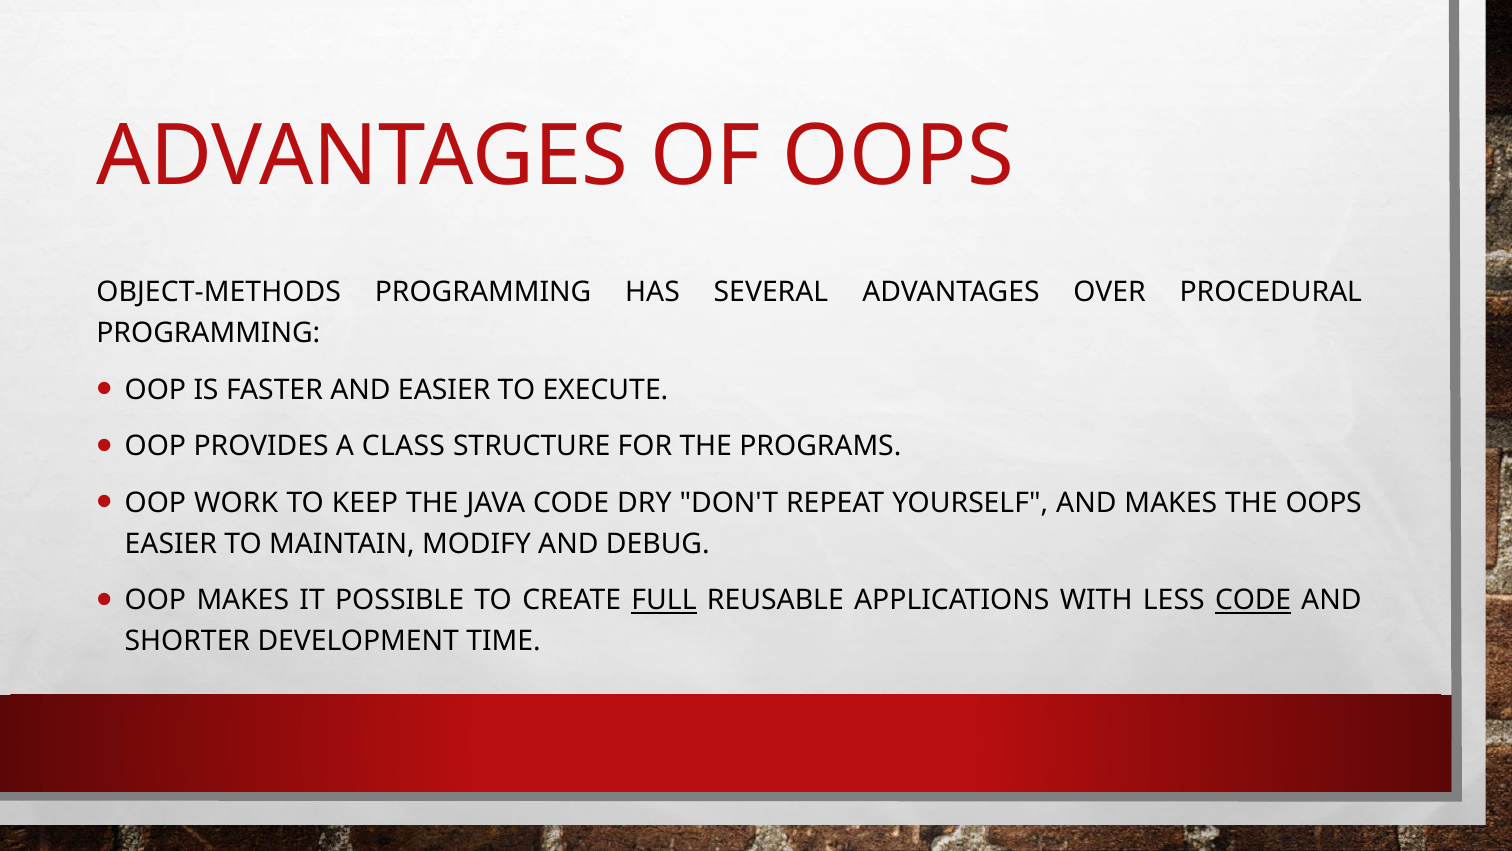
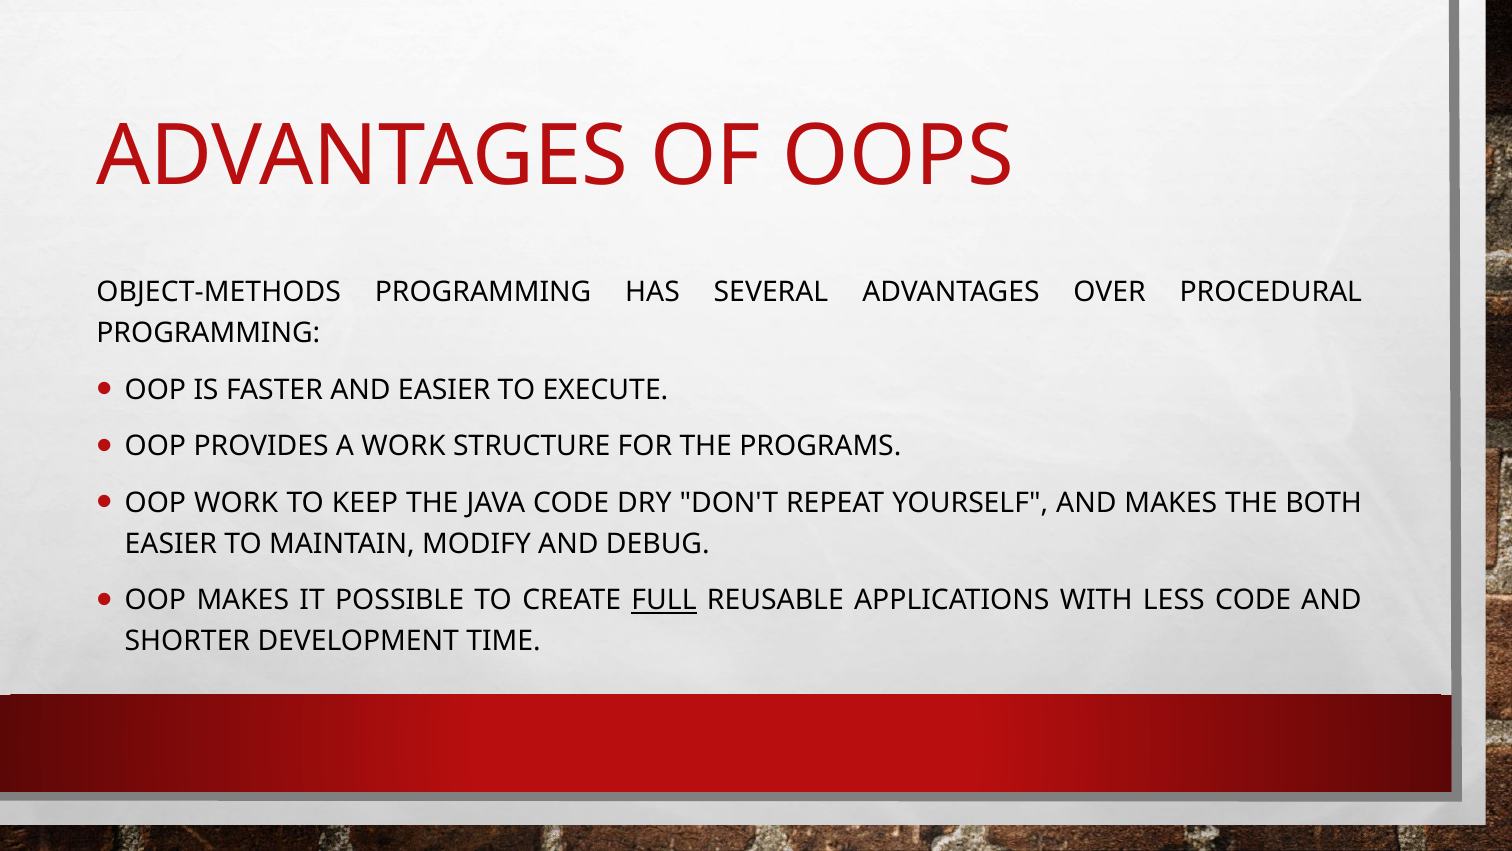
A CLASS: CLASS -> WORK (403, 446)
THE OOPS: OOPS -> BOTH (1324, 503)
CODE underline: present -> none (1253, 600)
